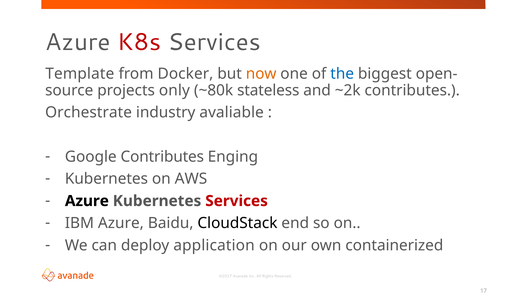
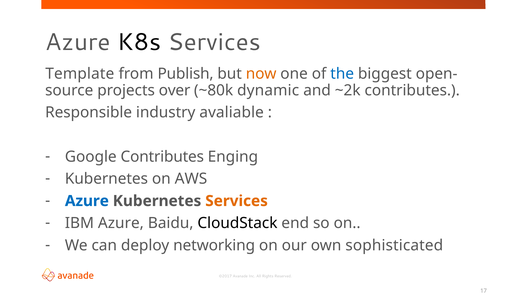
K8s colour: red -> black (139, 42)
Docker: Docker -> Publish (186, 74)
only: only -> over (175, 90)
stateless: stateless -> dynamic (268, 90)
Orchestrate: Orchestrate -> Responsible (89, 112)
Azure colour: black -> blue (87, 201)
Services colour: red -> orange (237, 201)
application: application -> networking (214, 245)
containerized: containerized -> sophisticated (394, 245)
